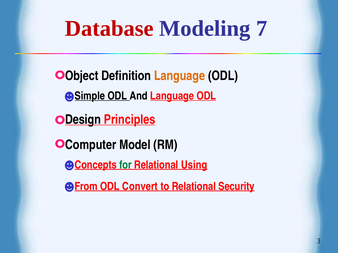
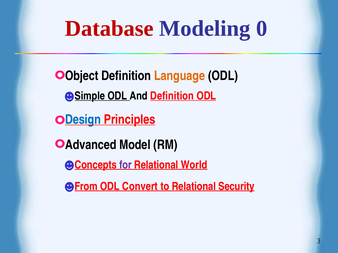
7: 7 -> 0 (262, 29)
And Language: Language -> Definition (172, 96)
Design colour: black -> blue (83, 120)
Computer: Computer -> Advanced (91, 145)
for colour: green -> purple (125, 165)
Using: Using -> World (194, 165)
